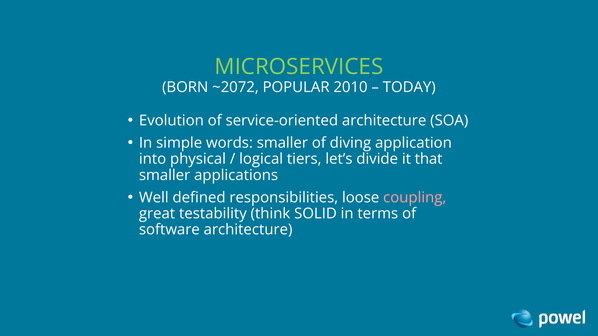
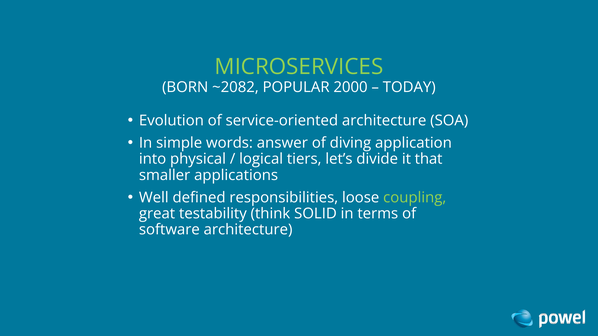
~2072: ~2072 -> ~2082 (235, 87)
2010: 2010 -> 2000 (351, 87)
words smaller: smaller -> answer (282, 143)
coupling colour: pink -> light green (415, 198)
